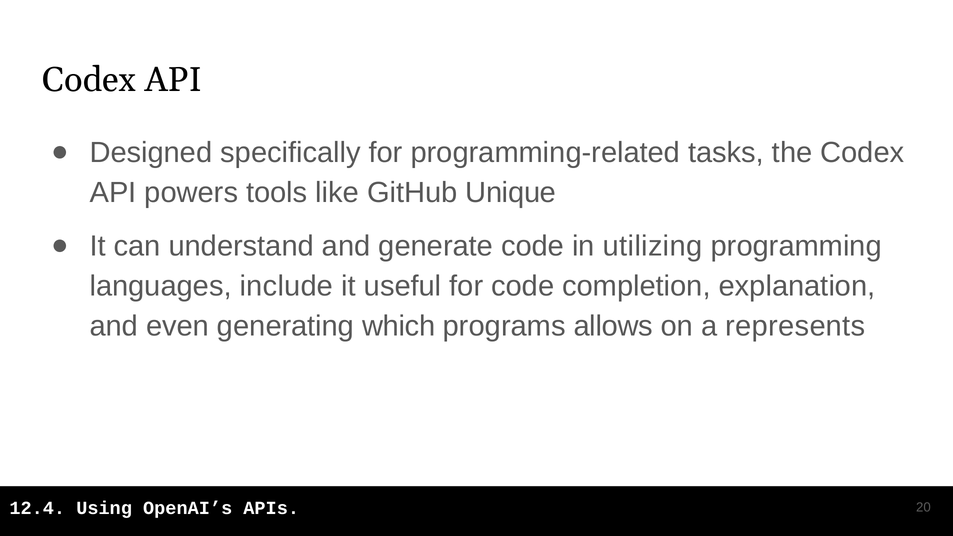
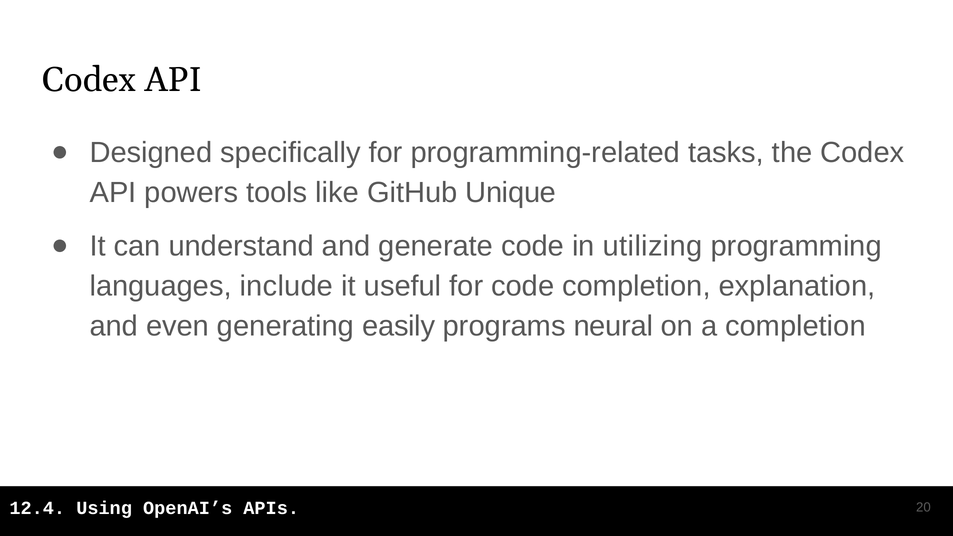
which: which -> easily (399, 326)
allows: allows -> neural (613, 326)
a represents: represents -> completion (795, 326)
